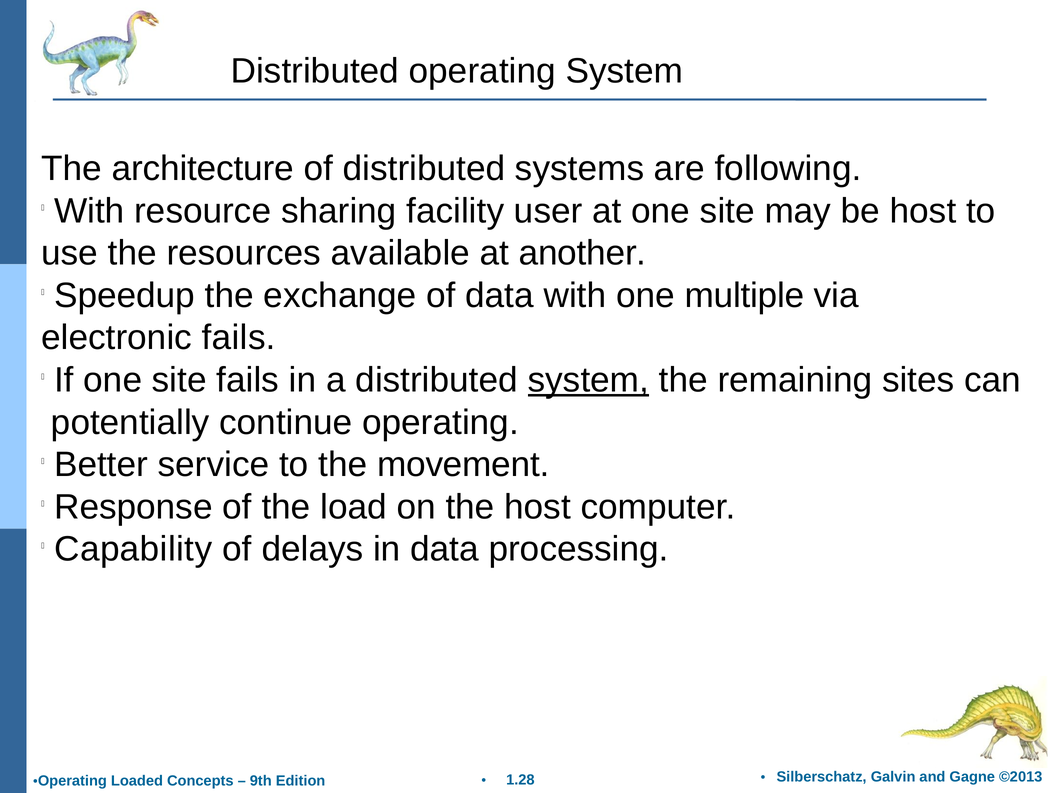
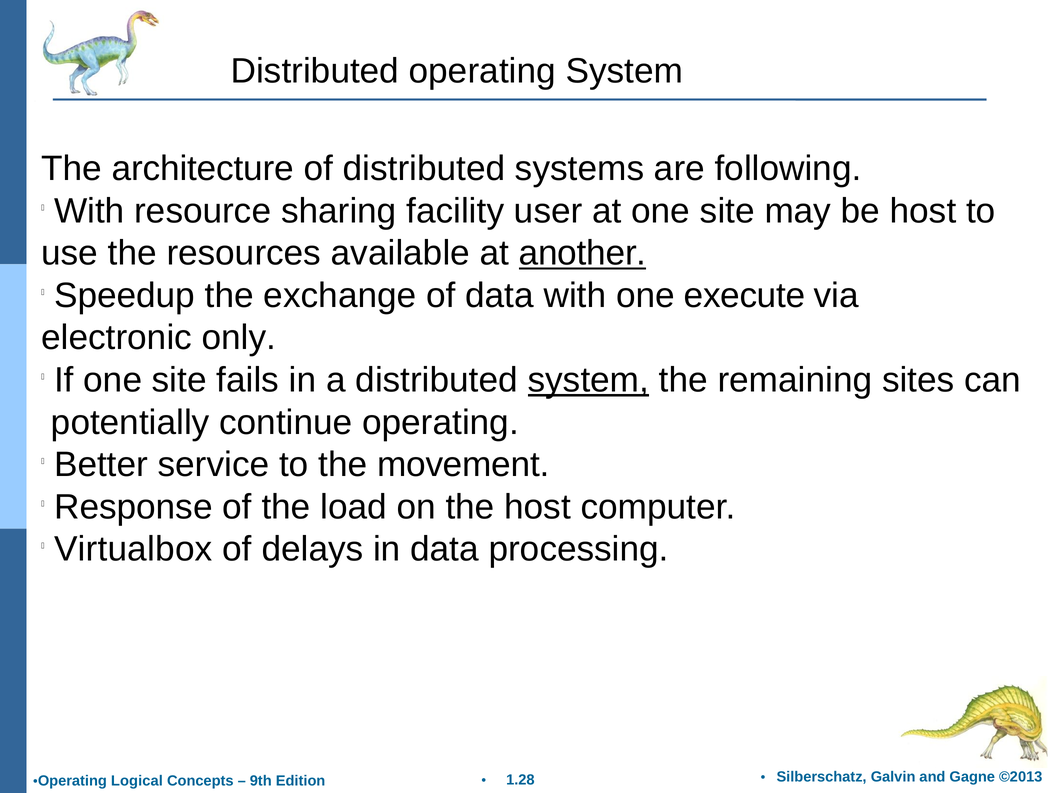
another underline: none -> present (583, 253)
multiple: multiple -> execute (744, 295)
electronic fails: fails -> only (239, 338)
Capability: Capability -> Virtualbox (133, 549)
Loaded: Loaded -> Logical (137, 781)
